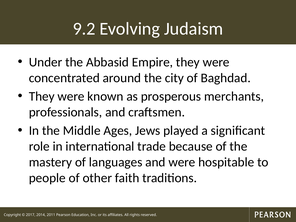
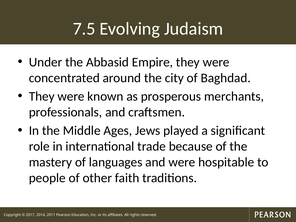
9.2: 9.2 -> 7.5 (84, 29)
